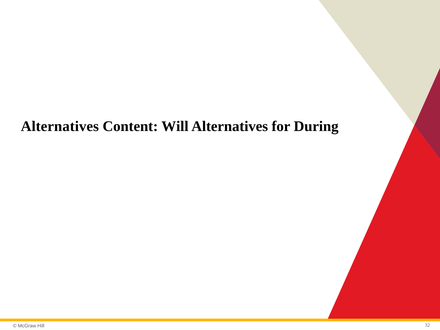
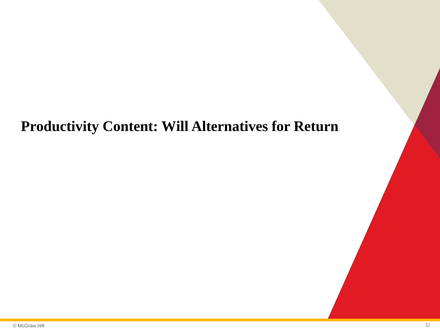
Alternatives: Alternatives -> Productivity (60, 126)
During: During -> Return (316, 126)
